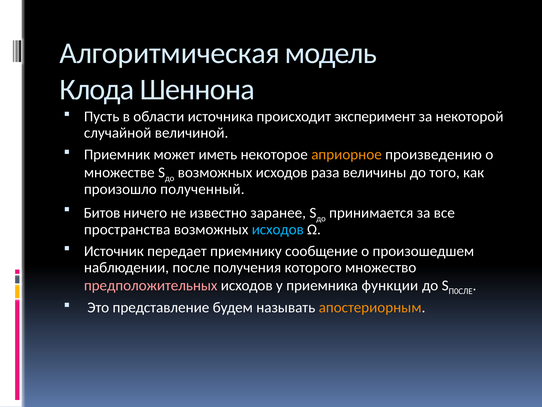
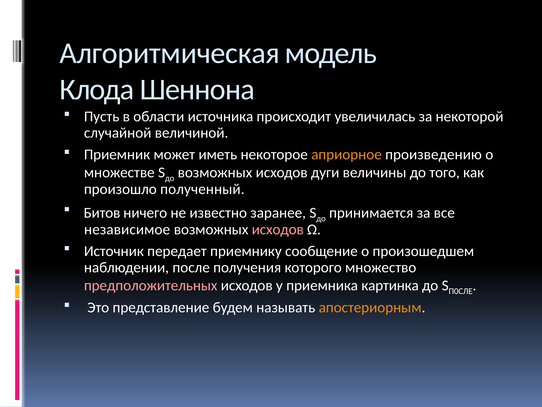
эксперимент: эксперимент -> увеличилась (375, 116)
раза: раза -> дуги (325, 172)
пространства: пространства -> независимое (127, 229)
исходов colour: light blue -> pink (278, 229)
функции: функции -> картинка (390, 285)
